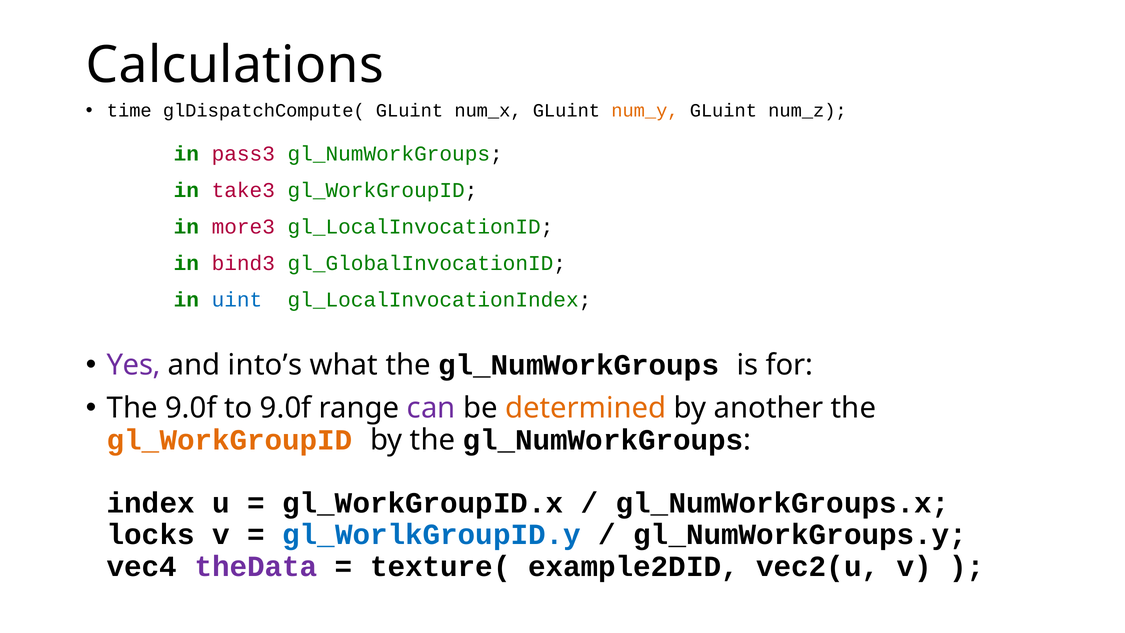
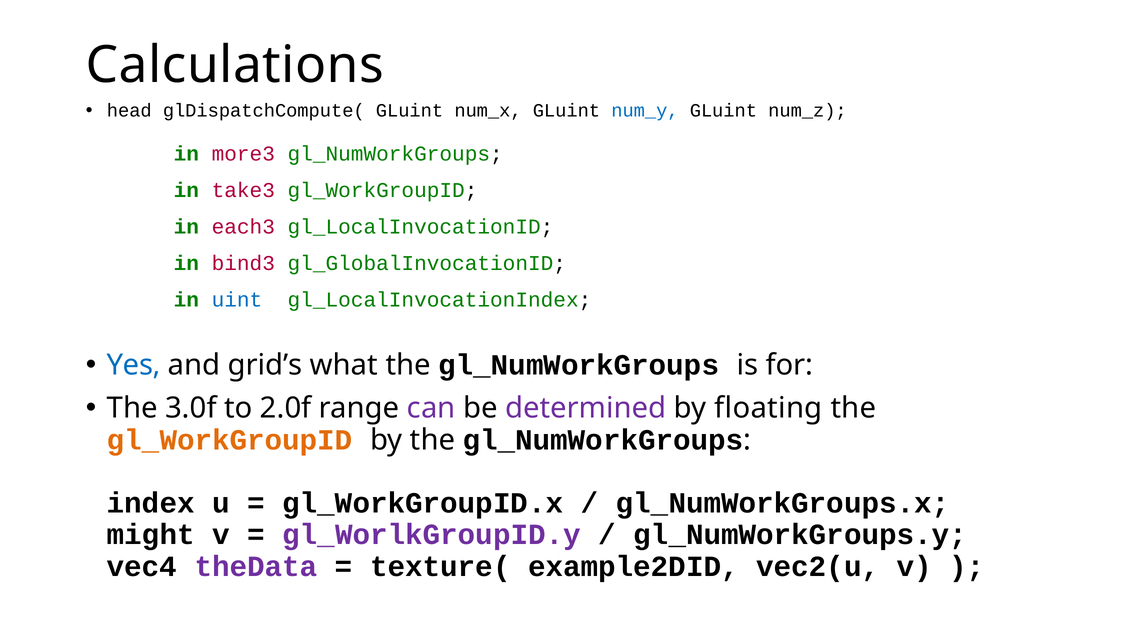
time: time -> head (129, 110)
num_y colour: orange -> blue (645, 110)
pass3: pass3 -> more3 (243, 154)
more3: more3 -> each3 (243, 227)
Yes colour: purple -> blue (134, 365)
into’s: into’s -> grid’s (265, 365)
The 9.0f: 9.0f -> 3.0f (191, 408)
to 9.0f: 9.0f -> 2.0f (286, 408)
determined colour: orange -> purple (586, 408)
another: another -> floating (768, 408)
locks: locks -> might (151, 535)
gl_WorlkGroupID.y colour: blue -> purple (432, 535)
